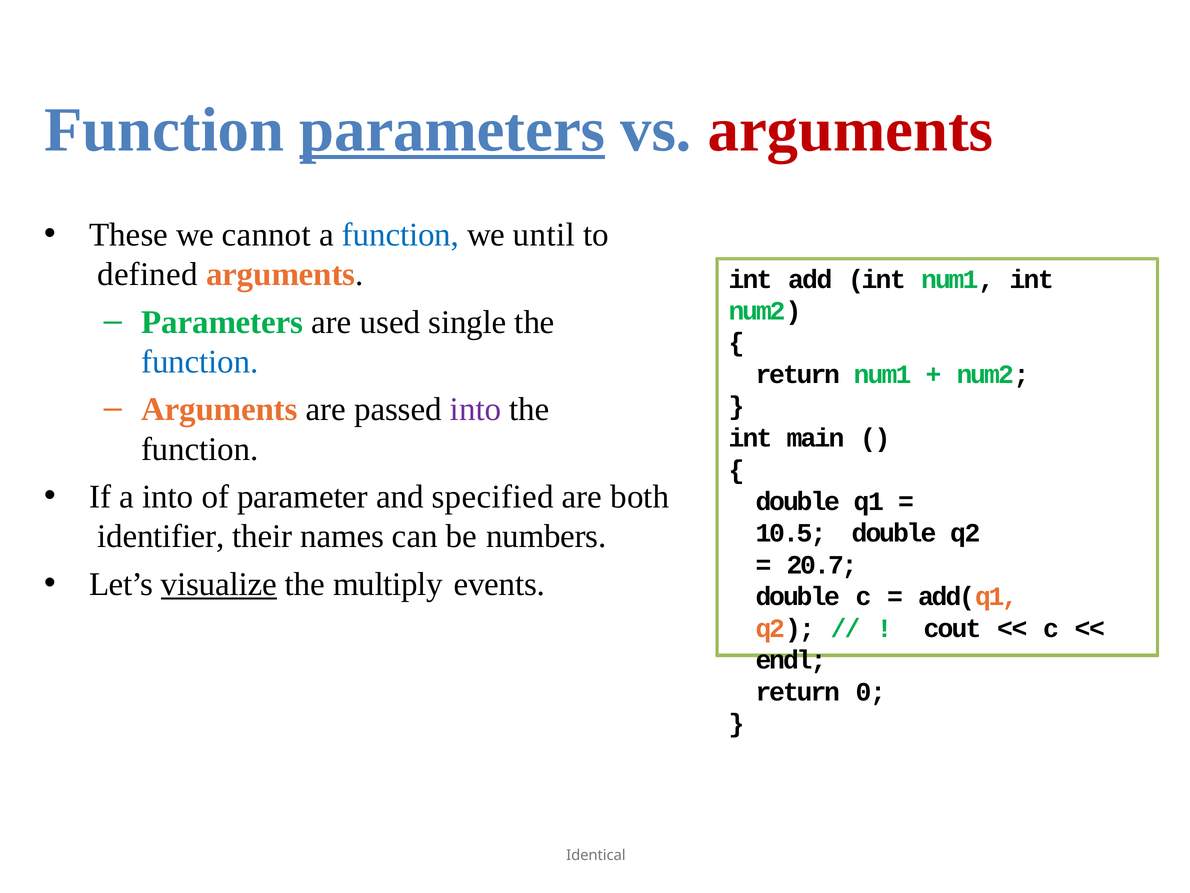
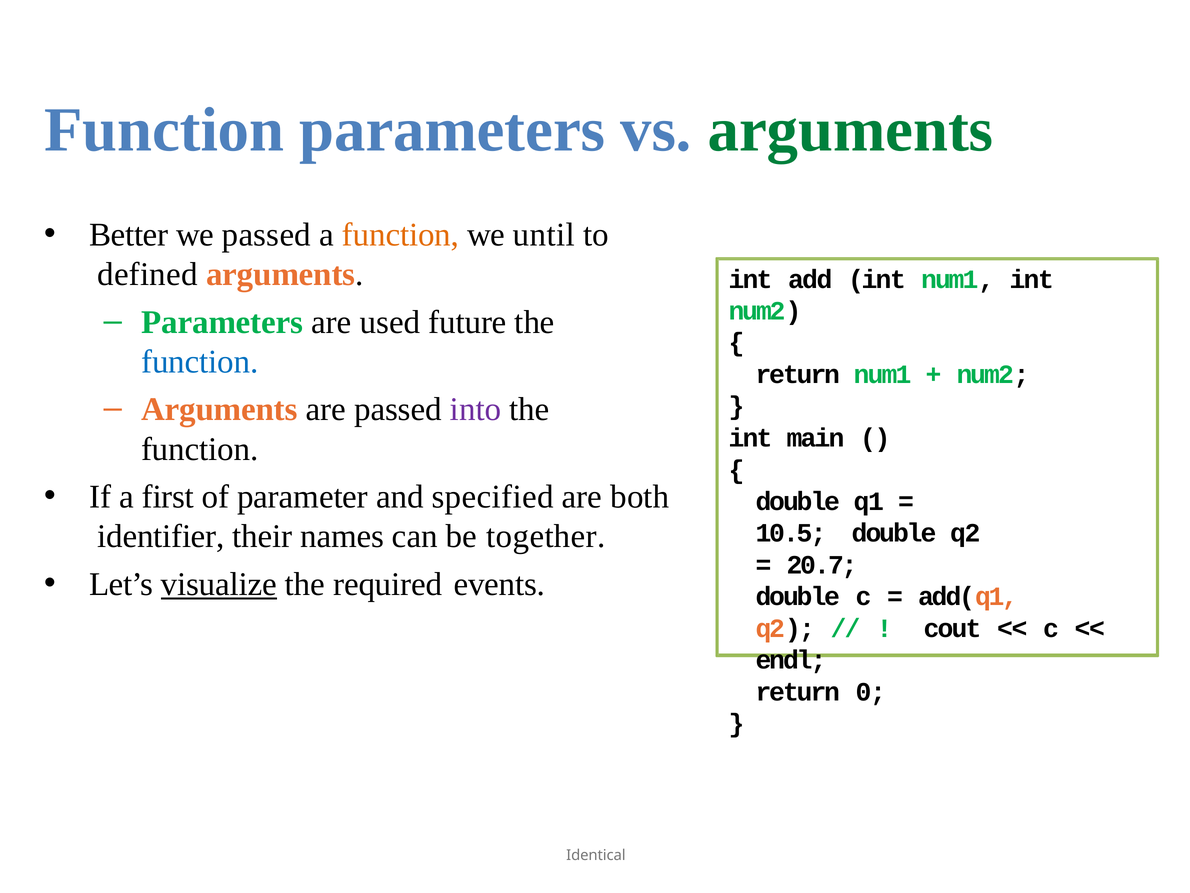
parameters underline: present -> none (452, 130)
arguments colour: red -> green (851, 130)
These: These -> Better (129, 235)
we cannot: cannot -> passed (266, 235)
function colour: blue -> orange (400, 235)
single: single -> future (467, 322)
a into: into -> first (168, 496)
numbers: numbers -> together (546, 536)
multiply: multiply -> required (388, 584)
